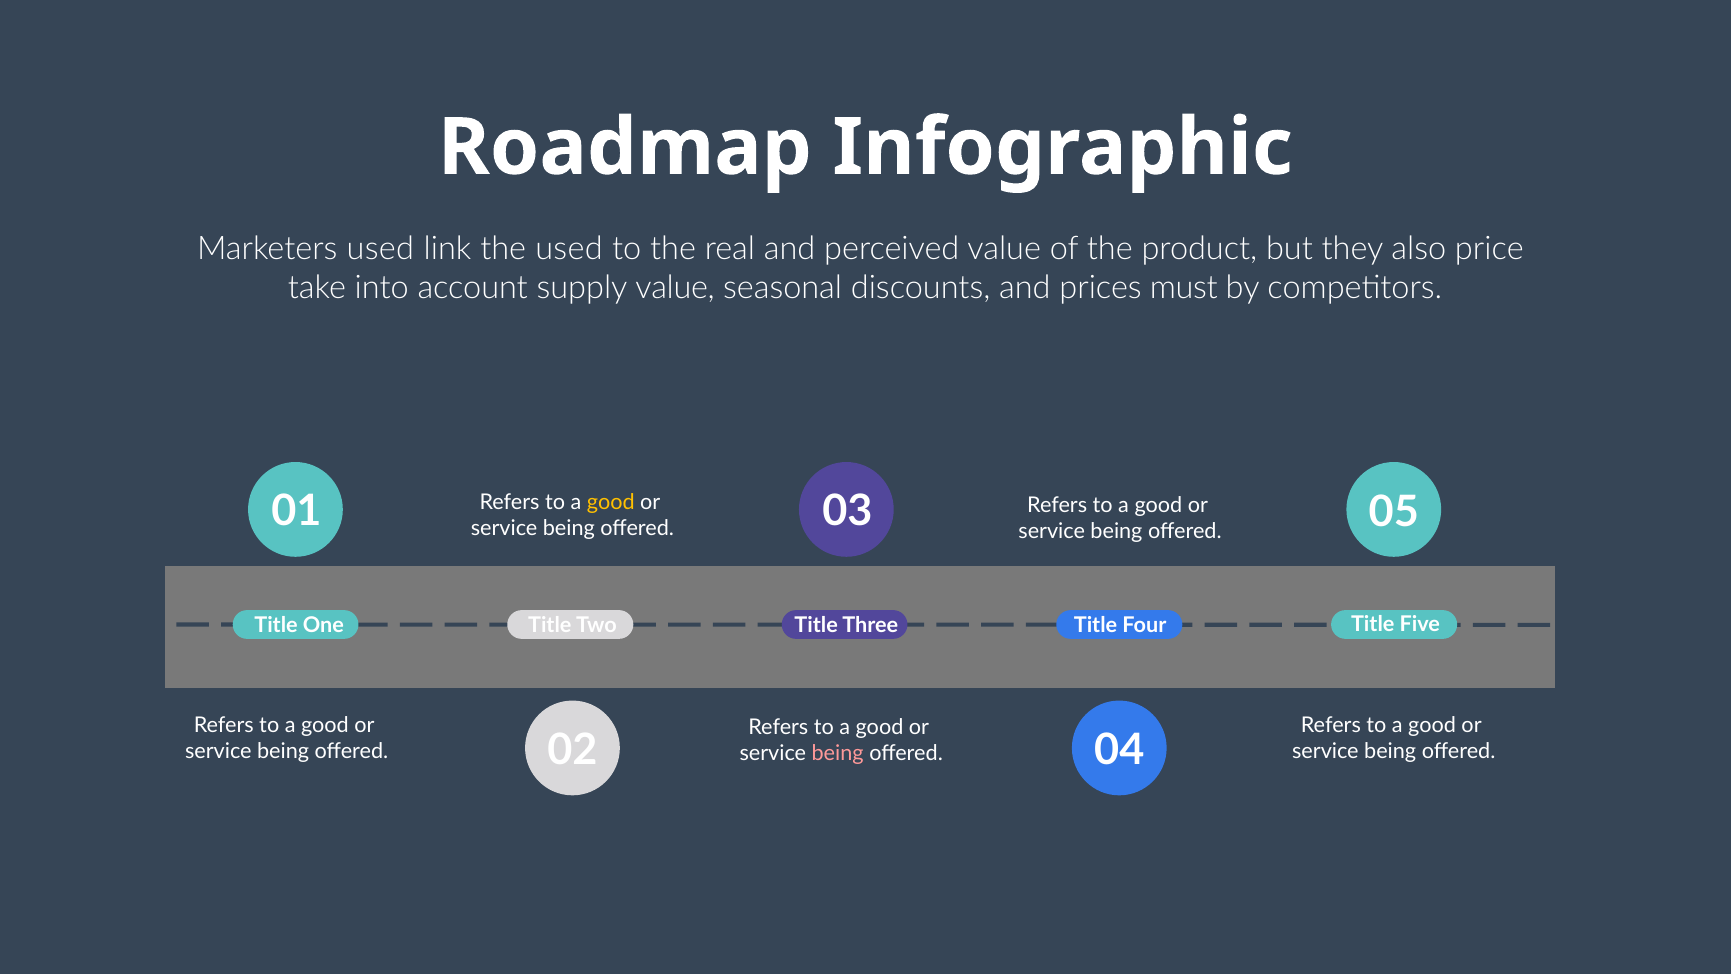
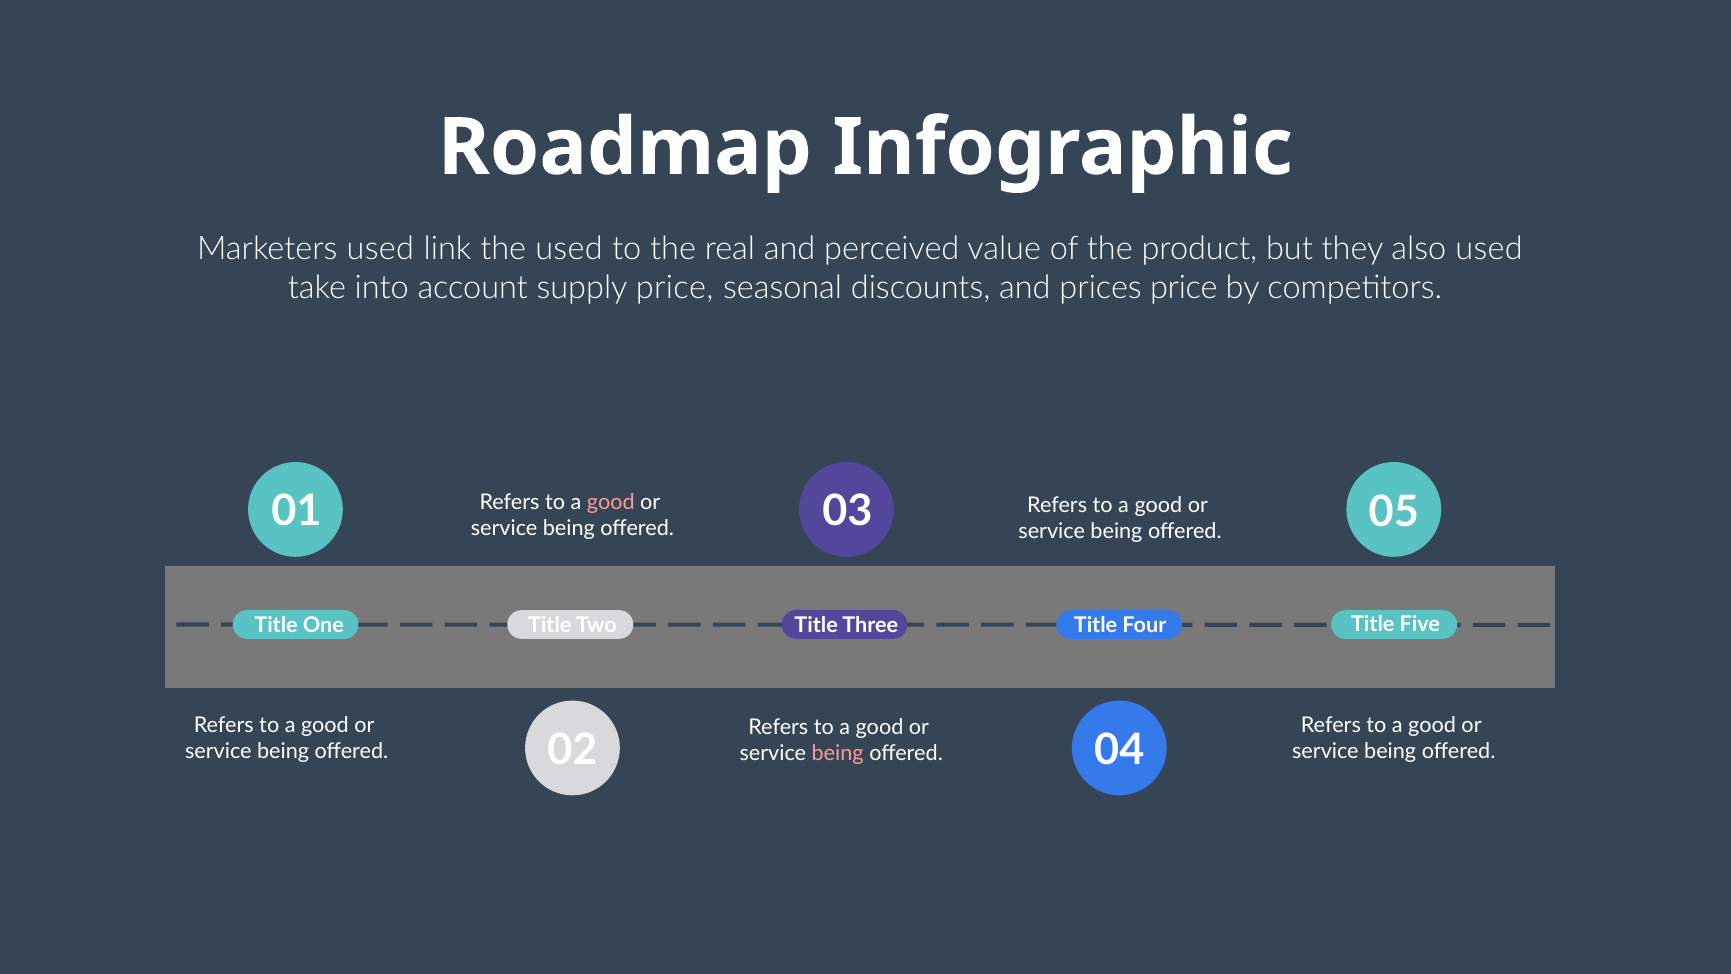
also price: price -> used (1489, 249)
supply value: value -> price (675, 288)
prices must: must -> price (1184, 288)
good colour: yellow -> pink (611, 502)
